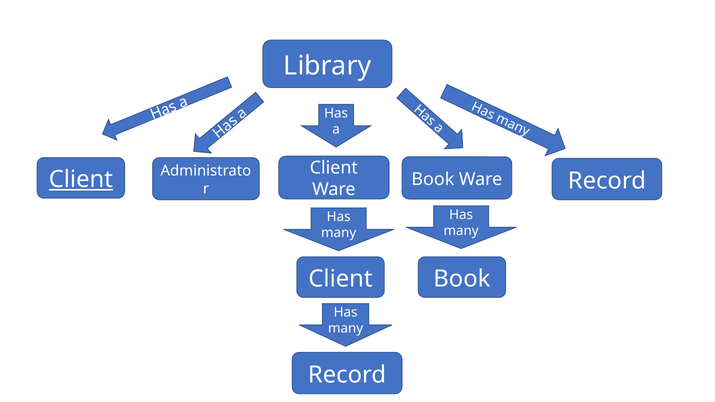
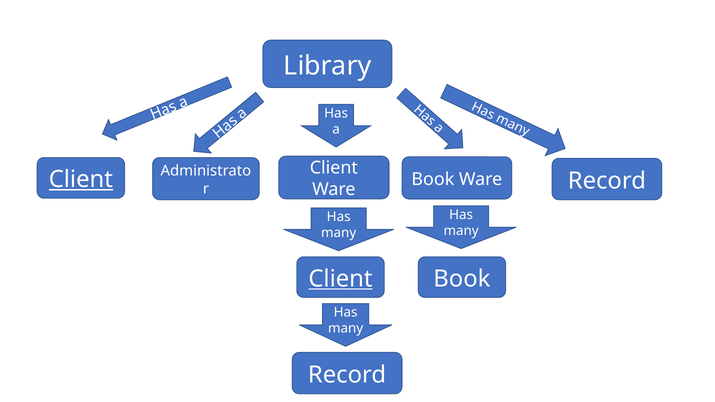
Client underline: none -> present (340, 279)
